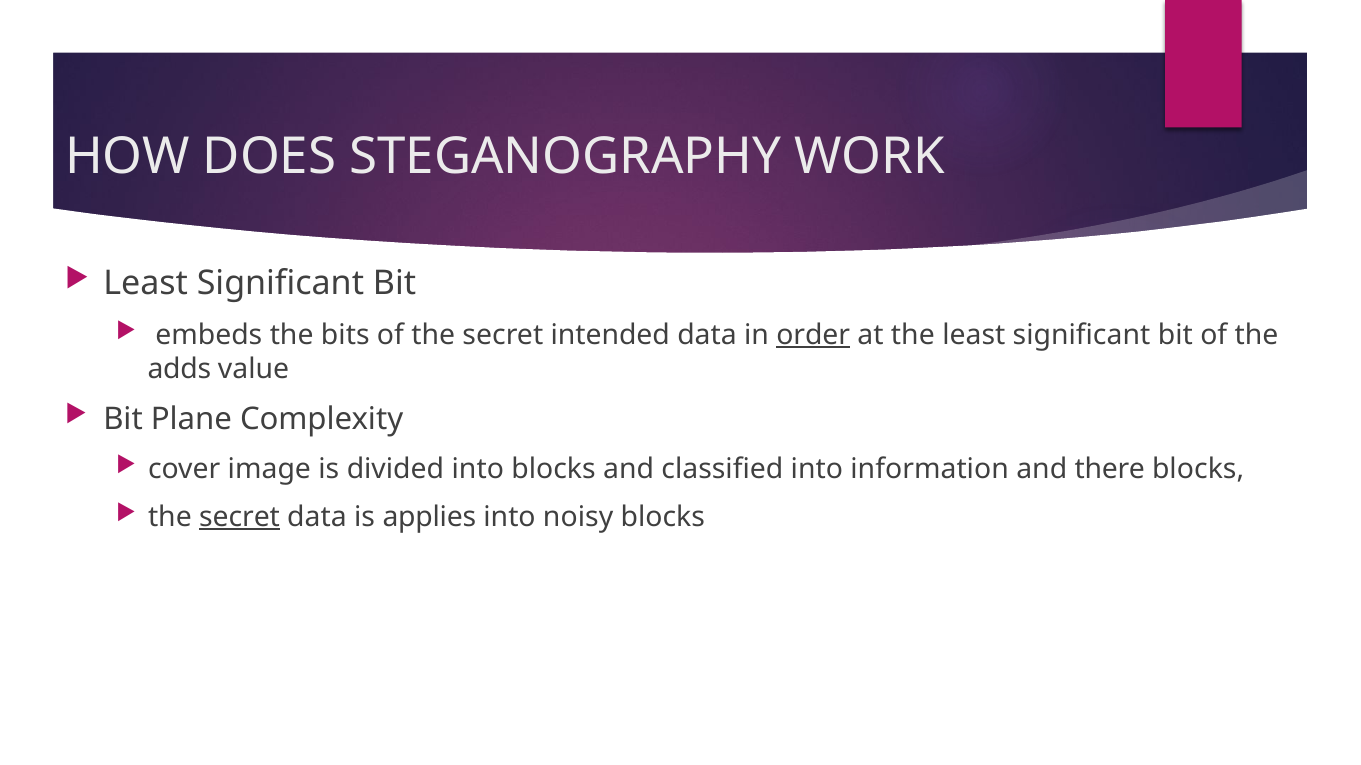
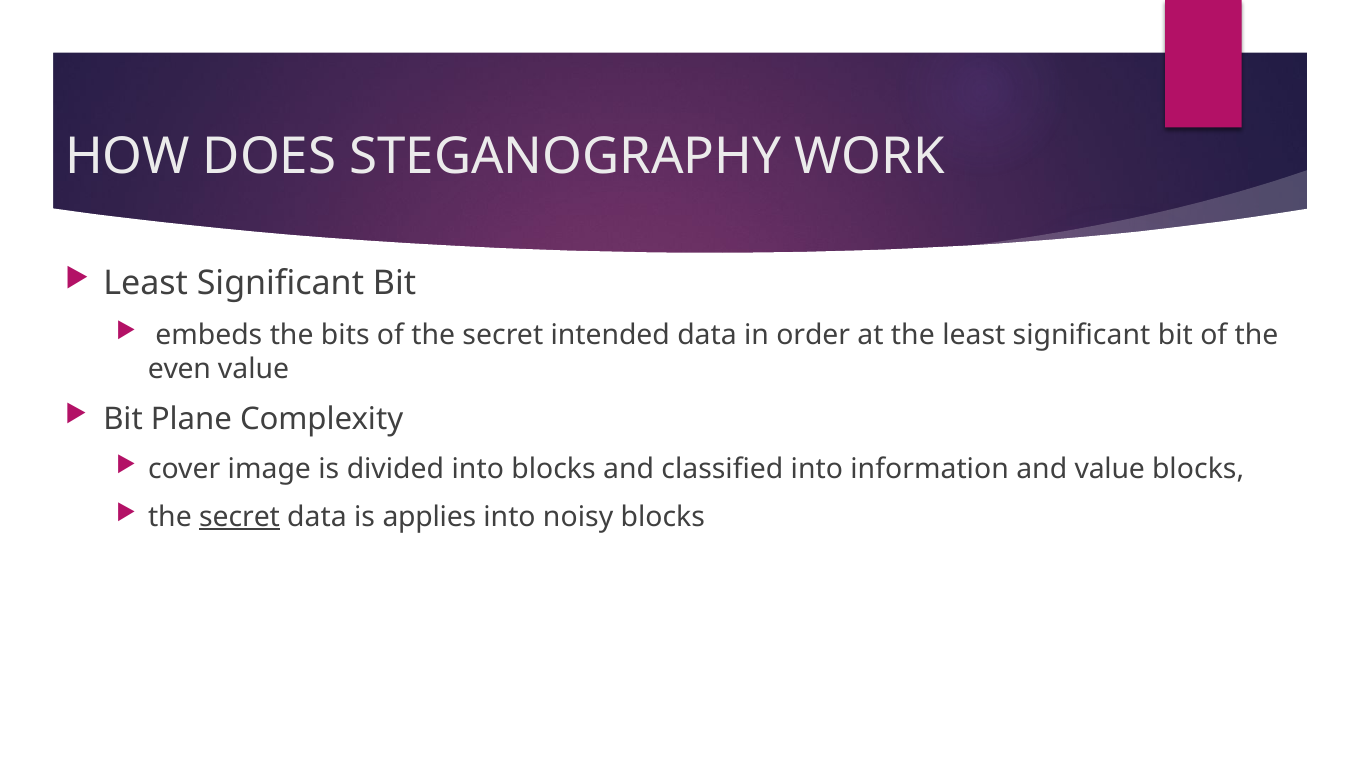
order underline: present -> none (813, 335)
adds: adds -> even (179, 369)
and there: there -> value (1110, 469)
